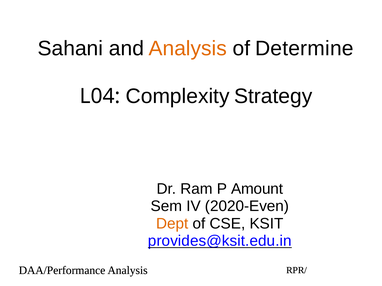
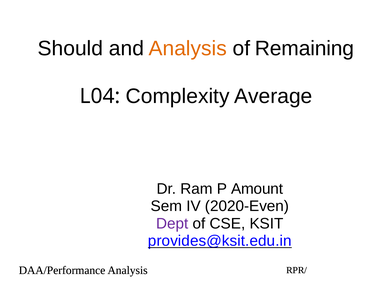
Sahani: Sahani -> Should (70, 48)
Determine: Determine -> Remaining (304, 48)
Strategy: Strategy -> Average (273, 96)
Dept colour: orange -> purple (172, 224)
